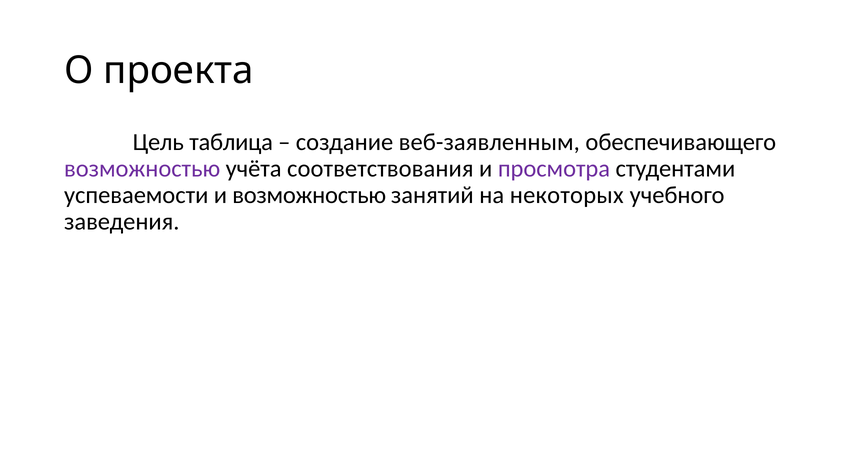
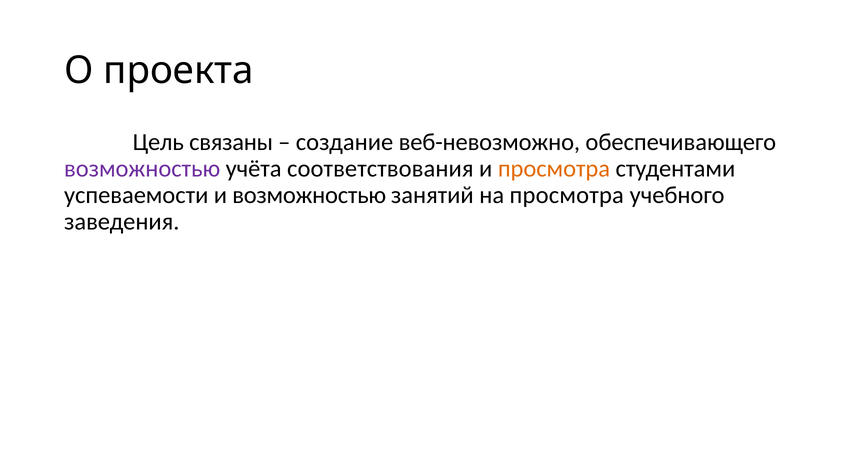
таблица: таблица -> связаны (231, 142)
веб-заявленным: веб-заявленным -> веб-невозможно (489, 142)
просмотра colour: purple -> orange (554, 169)
на некоторых: некоторых -> просмотра (567, 195)
